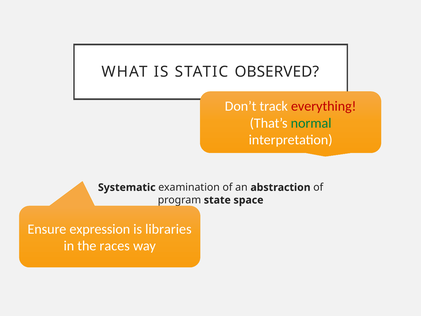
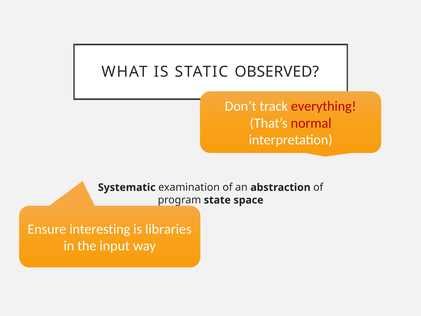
normal colour: green -> red (311, 123)
expression: expression -> interesting (100, 229)
races: races -> input (115, 246)
